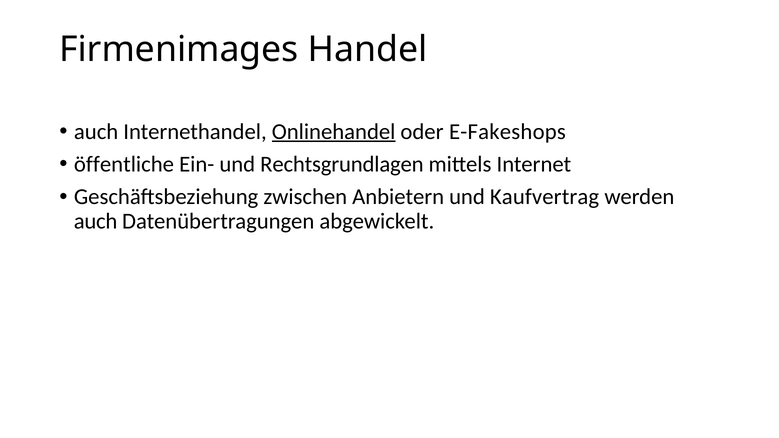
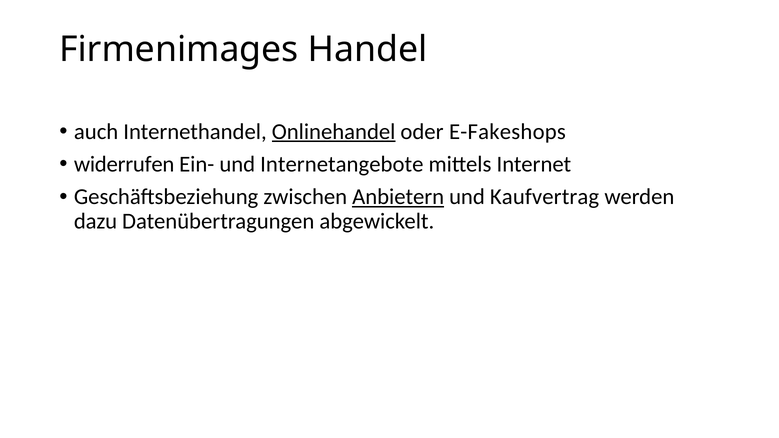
öffentliche: öffentliche -> widerrufen (124, 164)
Rechtsgrundlagen: Rechtsgrundlagen -> Internetangebote (342, 164)
Anbietern underline: none -> present (398, 197)
auch: auch -> dazu (96, 222)
